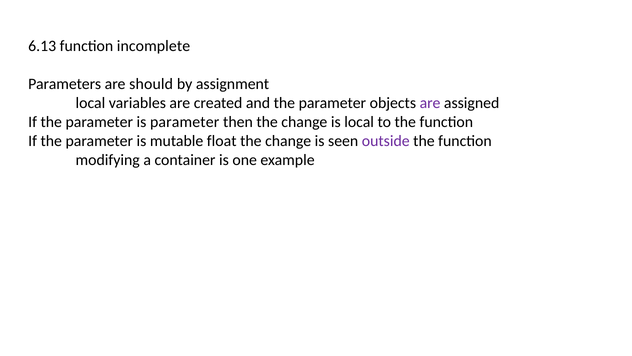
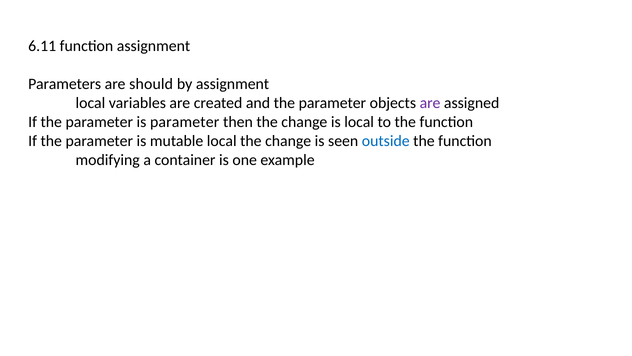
6.13: 6.13 -> 6.11 (42, 46)
function incomplete: incomplete -> assignment (154, 46)
mutable float: float -> local (222, 141)
outside colour: purple -> blue (386, 141)
